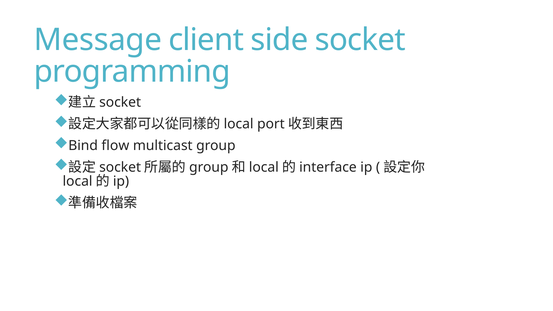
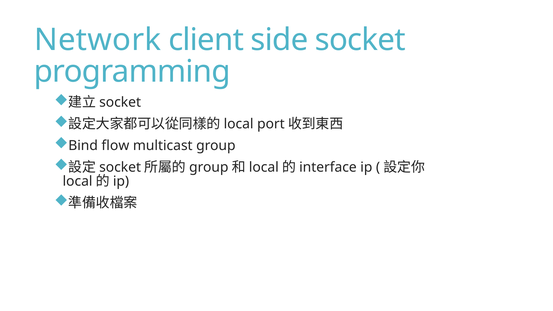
Message: Message -> Network (98, 40)
